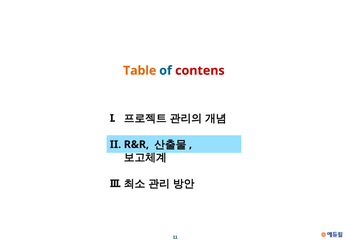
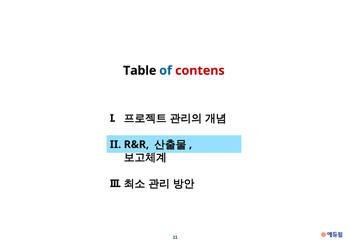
Table colour: orange -> black (140, 71)
